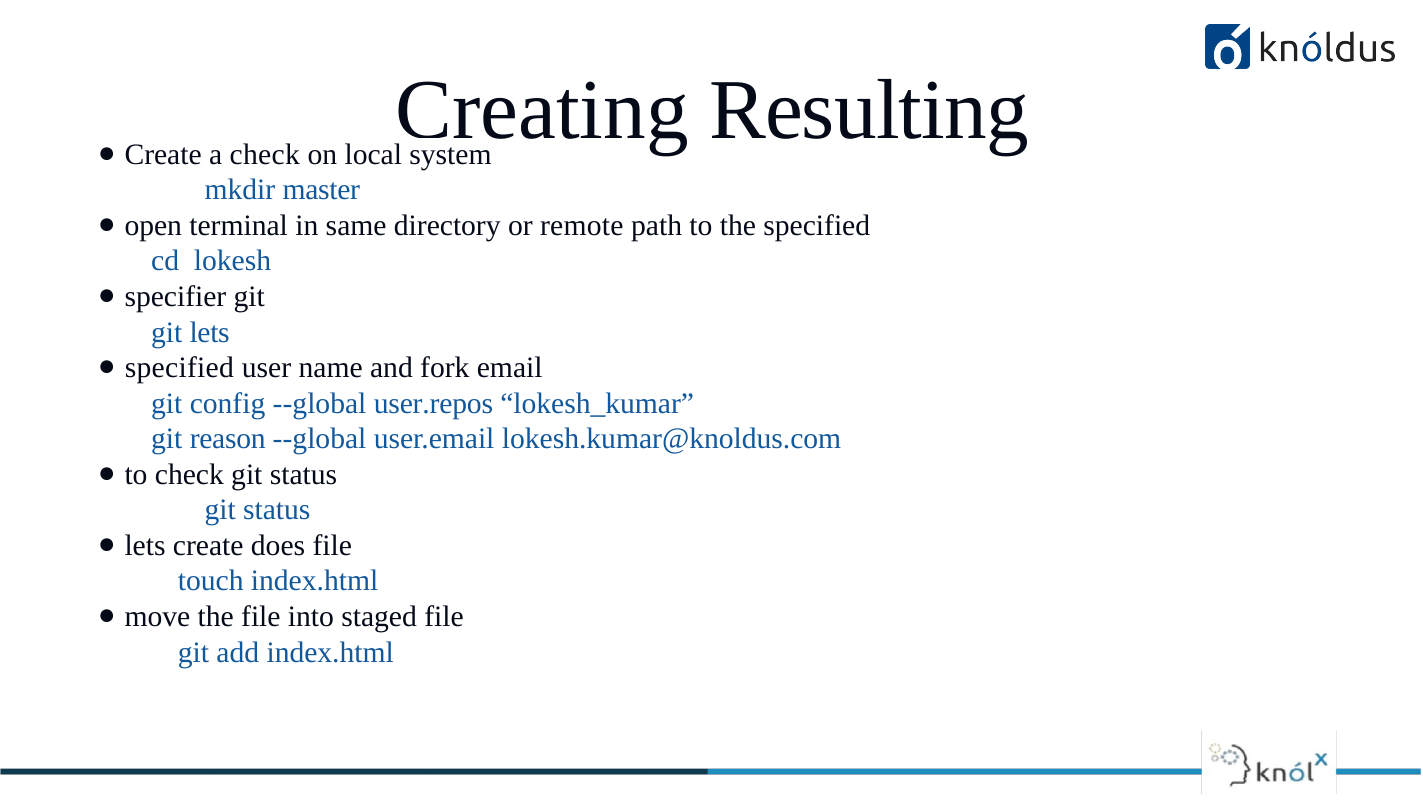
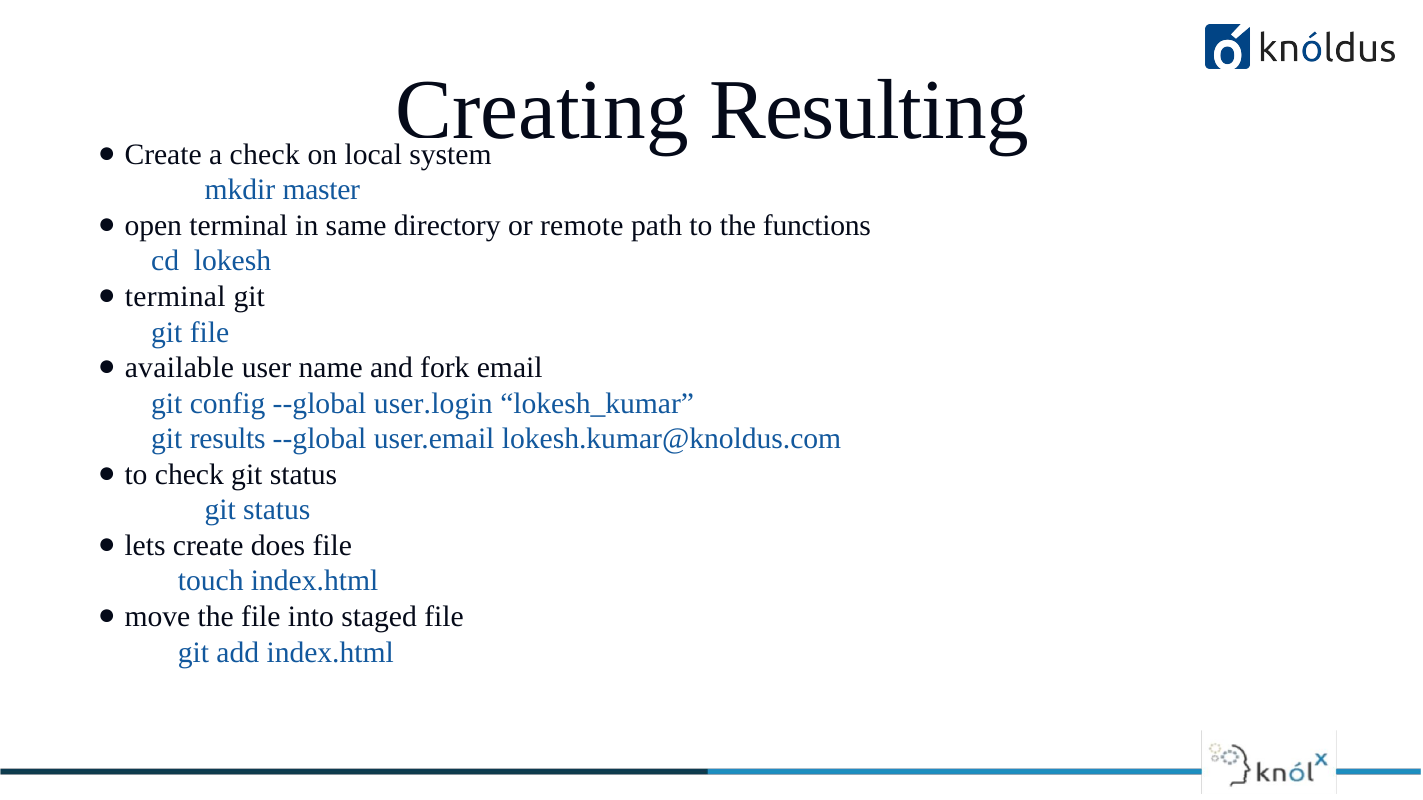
the specified: specified -> functions (817, 226)
specifier: specifier -> terminal (175, 297)
git lets: lets -> file (209, 332)
specified: specified -> available (179, 368)
user.repos: user.repos -> user.login (433, 404)
reason: reason -> results (228, 439)
